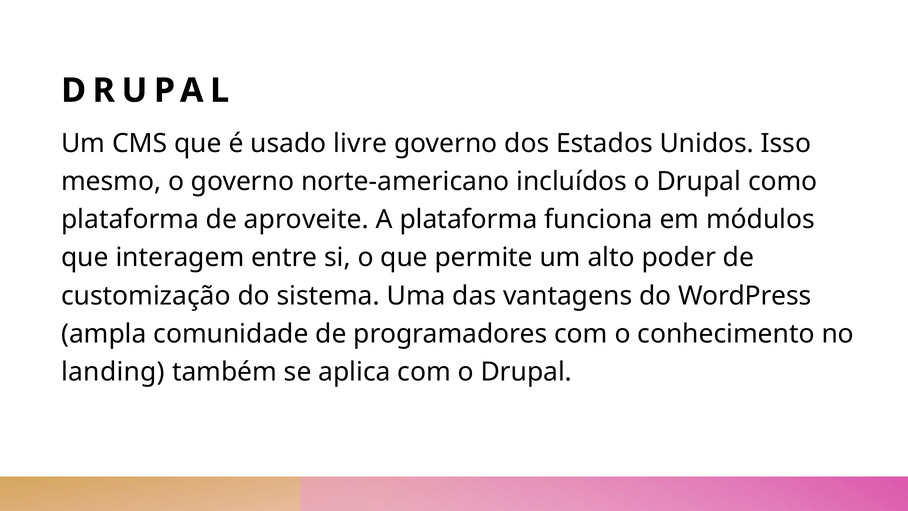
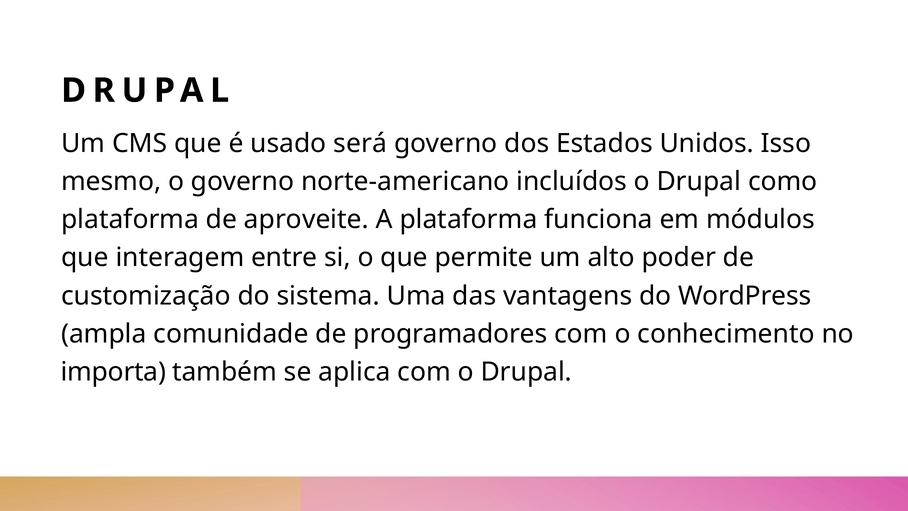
livre: livre -> será (360, 143)
landing: landing -> importa (113, 372)
